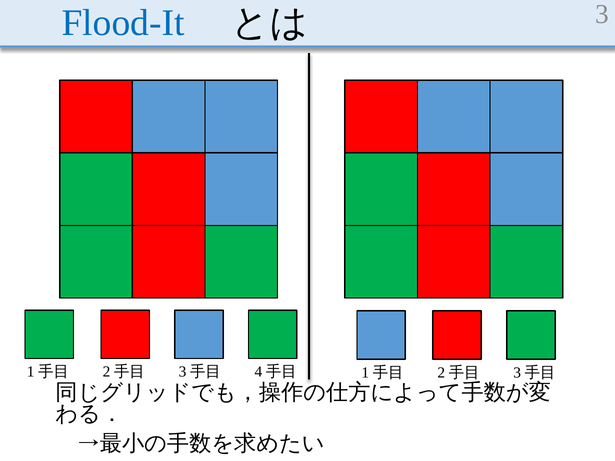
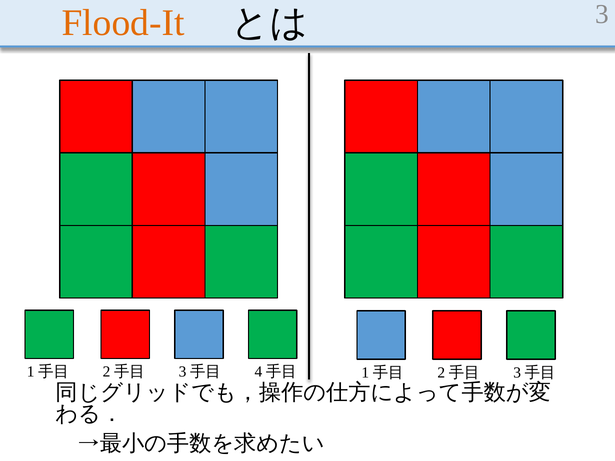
Flood-It colour: blue -> orange (123, 23)
